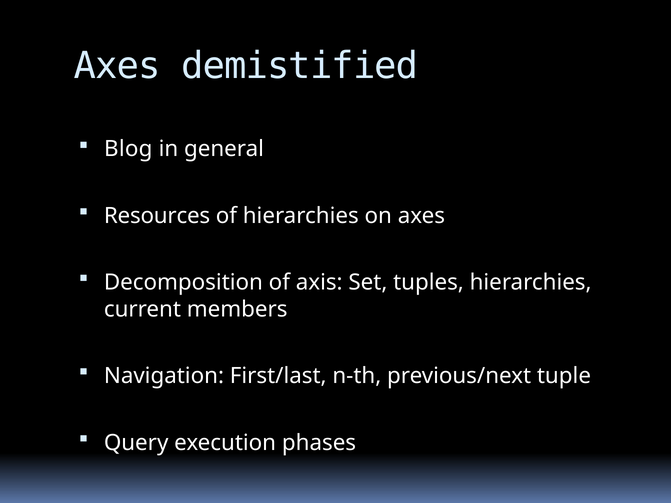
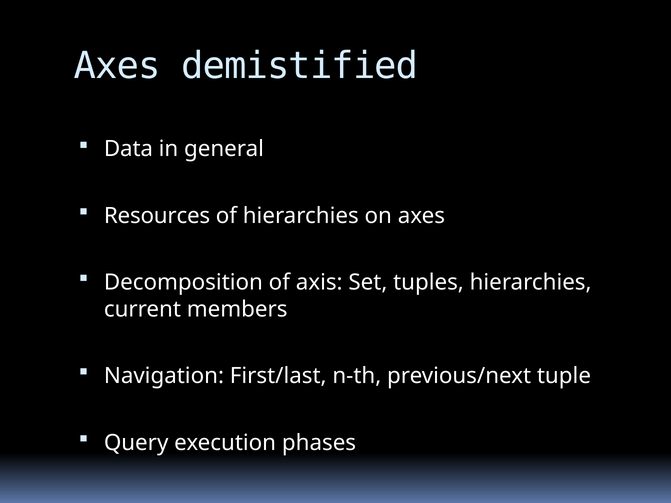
Blog: Blog -> Data (128, 149)
